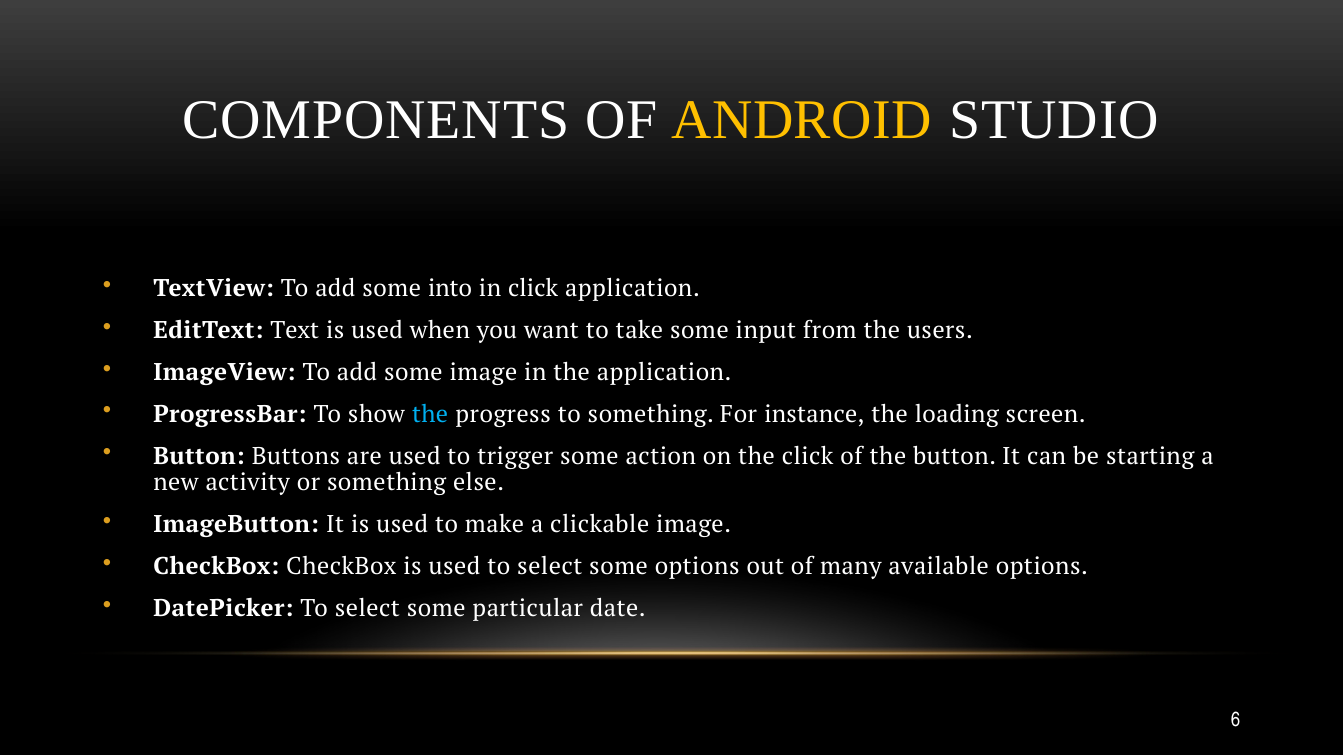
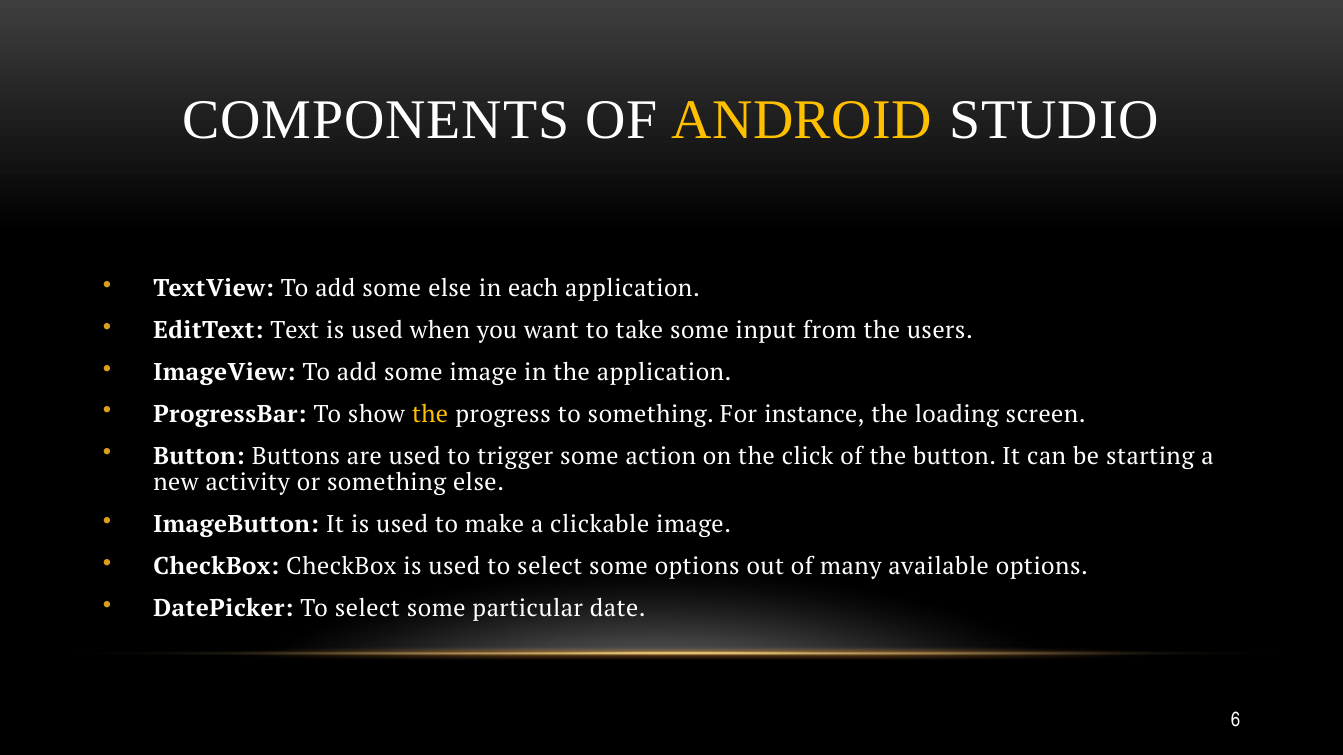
some into: into -> else (450, 289)
in click: click -> each (533, 289)
the colour: light blue -> yellow (430, 415)
